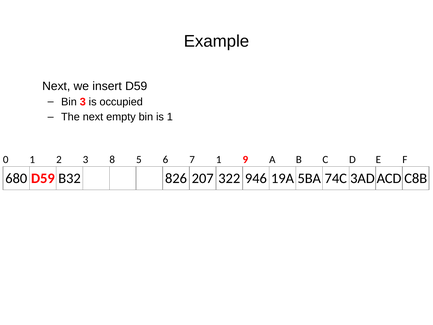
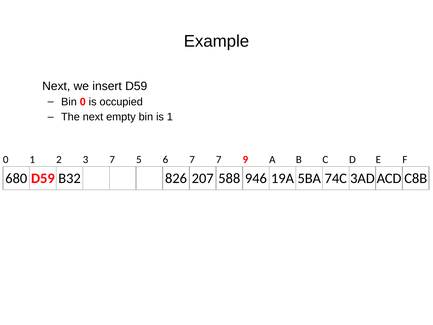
Bin 3: 3 -> 0 (83, 102)
3 8: 8 -> 7 (112, 159)
7 1: 1 -> 7 (219, 159)
322: 322 -> 588 (229, 178)
